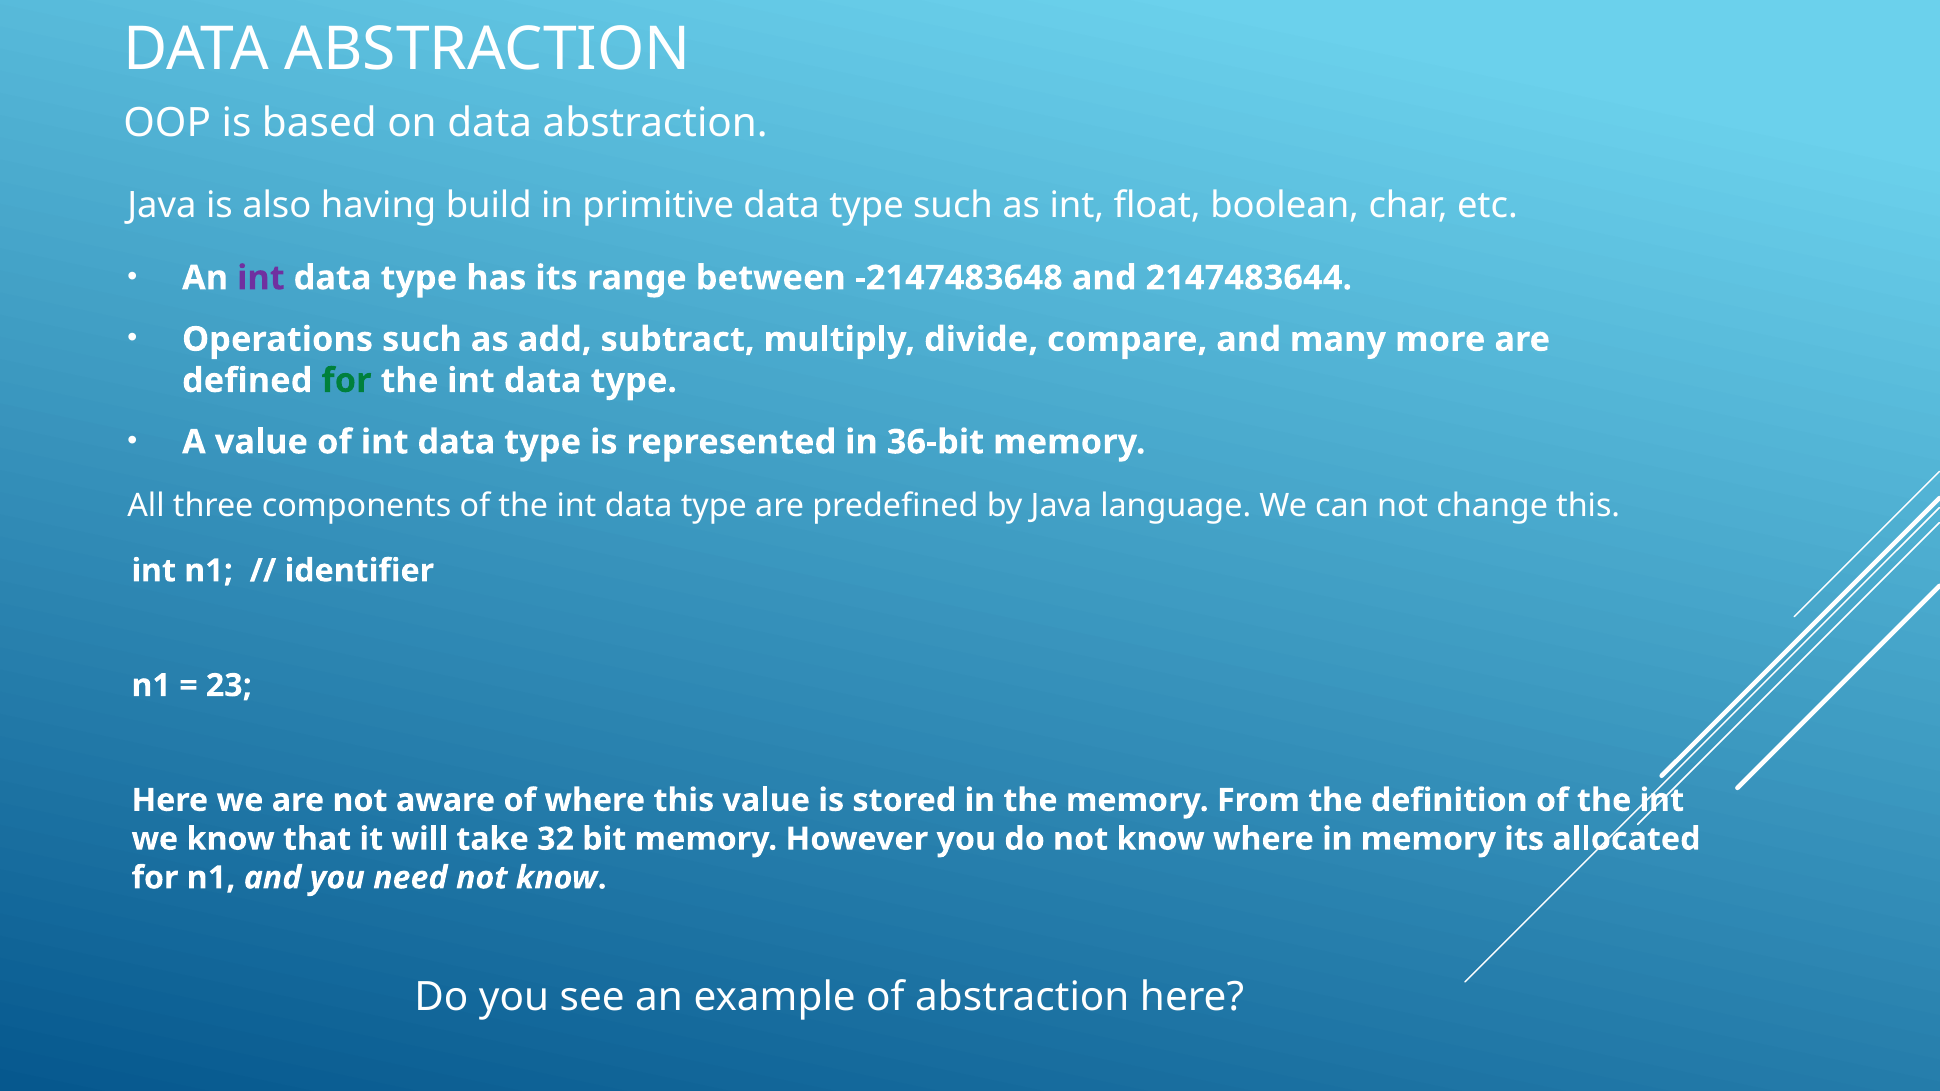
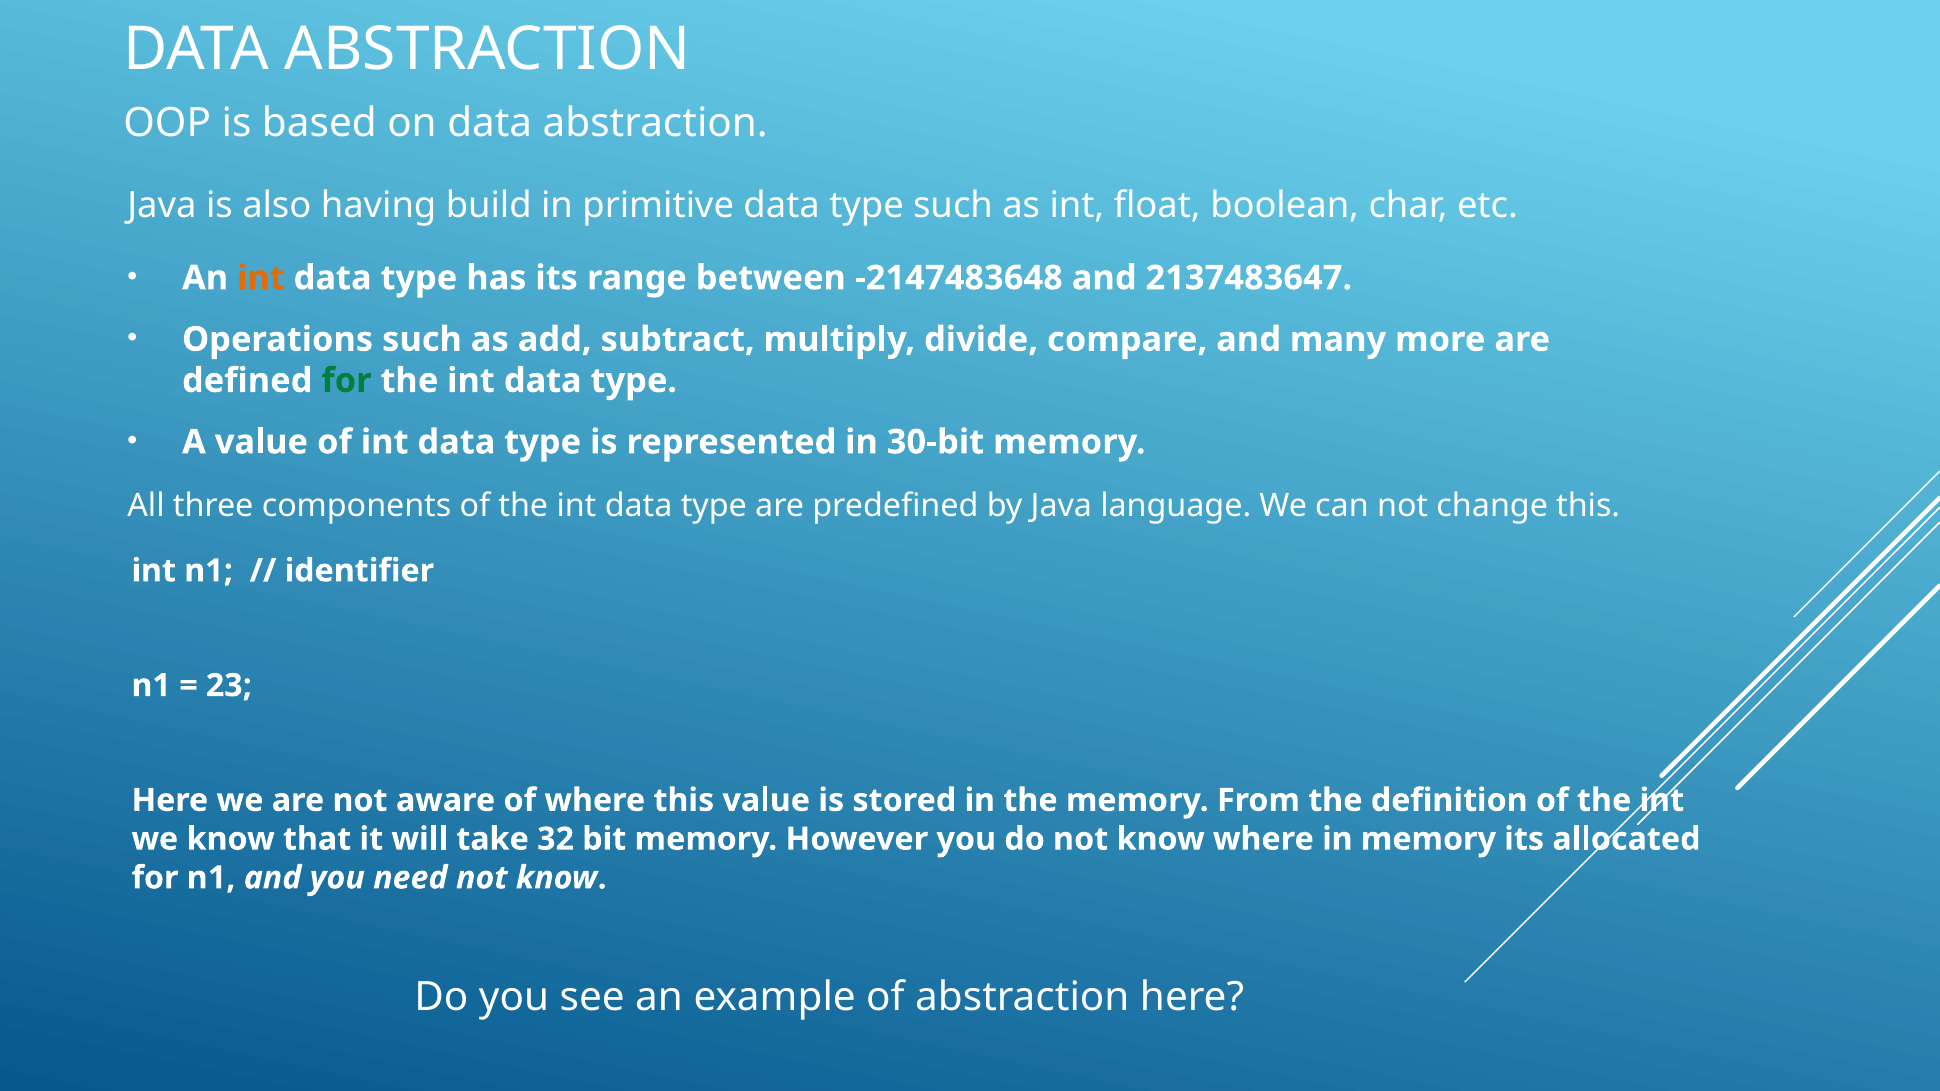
int colour: purple -> orange (261, 278)
2147483644: 2147483644 -> 2137483647 (1249, 278)
36-bit: 36-bit -> 30-bit (935, 442)
